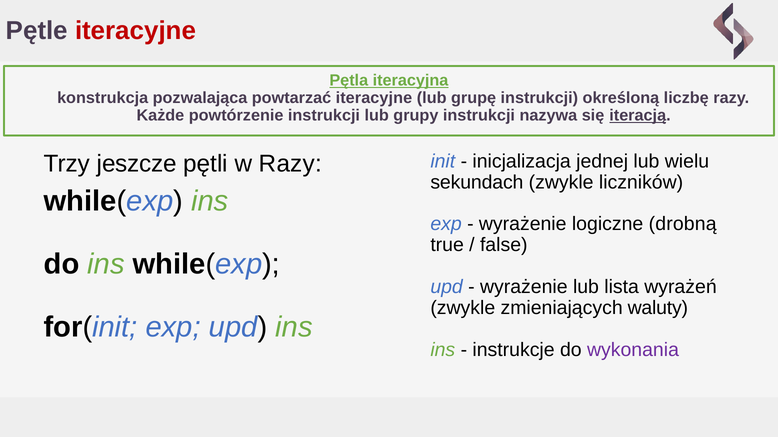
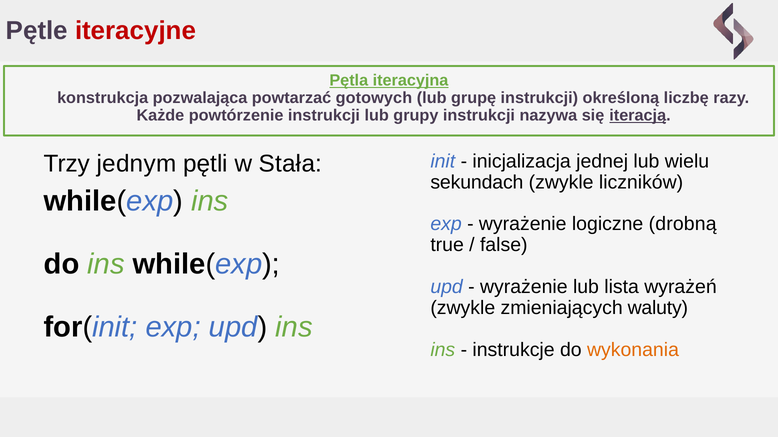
powtarzać iteracyjne: iteracyjne -> gotowych (374, 98)
jeszcze: jeszcze -> jednym (137, 164)
w Razy: Razy -> Stała (290, 164)
wykonania colour: purple -> orange (633, 350)
